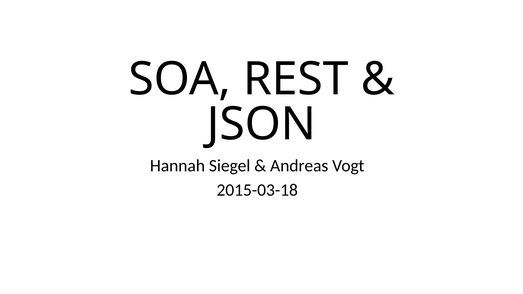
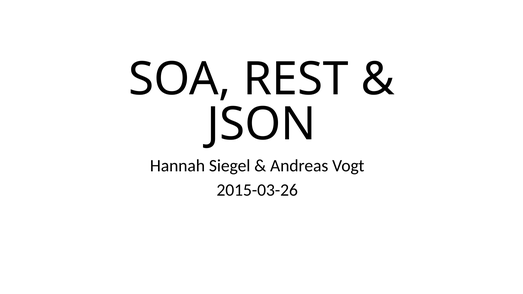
2015-03-18: 2015-03-18 -> 2015-03-26 (257, 190)
